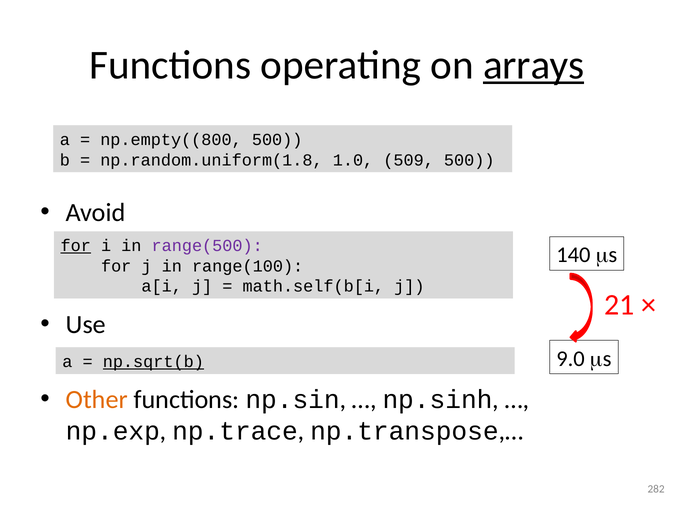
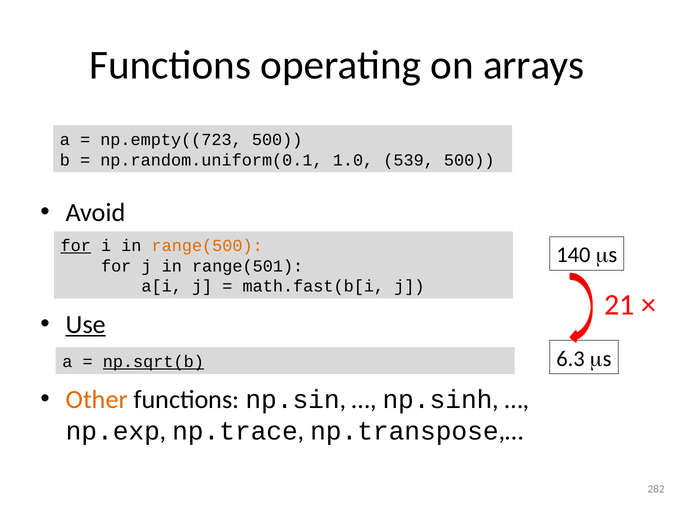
arrays underline: present -> none (534, 65)
np.empty((800: np.empty((800 -> np.empty((723 (171, 140)
np.random.uniform(1.8: np.random.uniform(1.8 -> np.random.uniform(0.1 (211, 160)
509: 509 -> 539 (409, 160)
range(500 colour: purple -> orange (207, 246)
range(100: range(100 -> range(501 (248, 266)
math.self(b[i: math.self(b[i -> math.fast(b[i (313, 287)
Use underline: none -> present (86, 325)
9.0: 9.0 -> 6.3 (570, 359)
